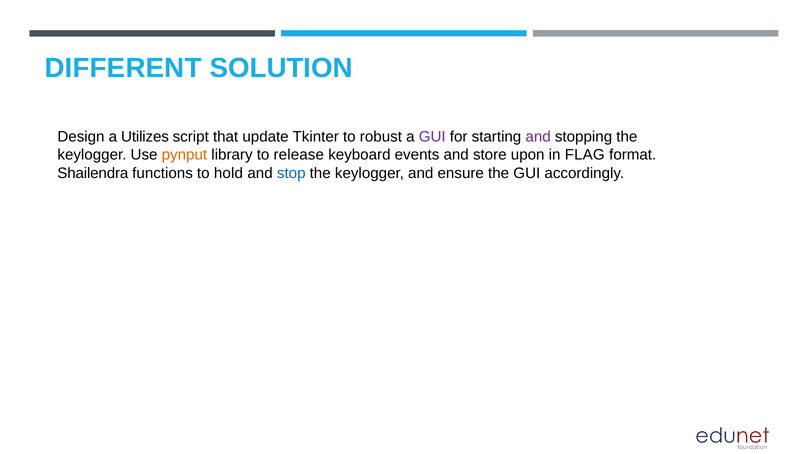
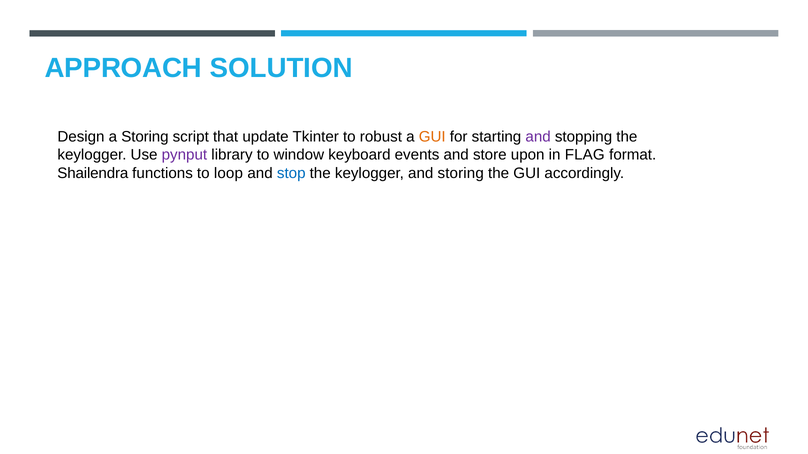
DIFFERENT: DIFFERENT -> APPROACH (123, 68)
a Utilizes: Utilizes -> Storing (145, 137)
GUI colour: purple -> orange (432, 137)
pynput colour: orange -> purple (184, 155)
release: release -> window (299, 155)
hold: hold -> loop (228, 173)
and ensure: ensure -> storing (461, 173)
